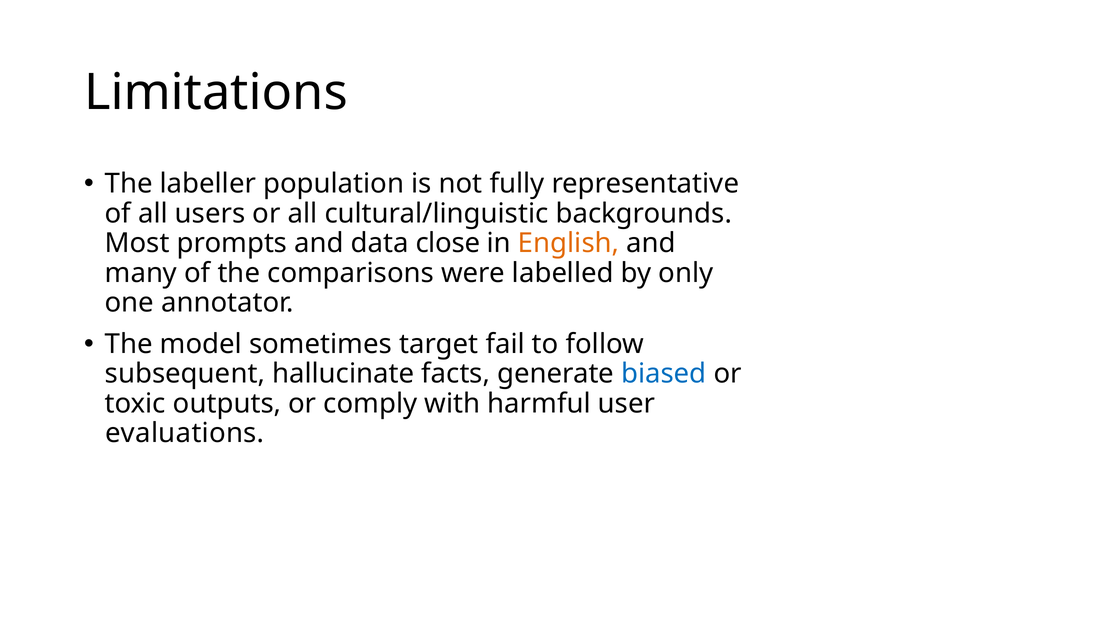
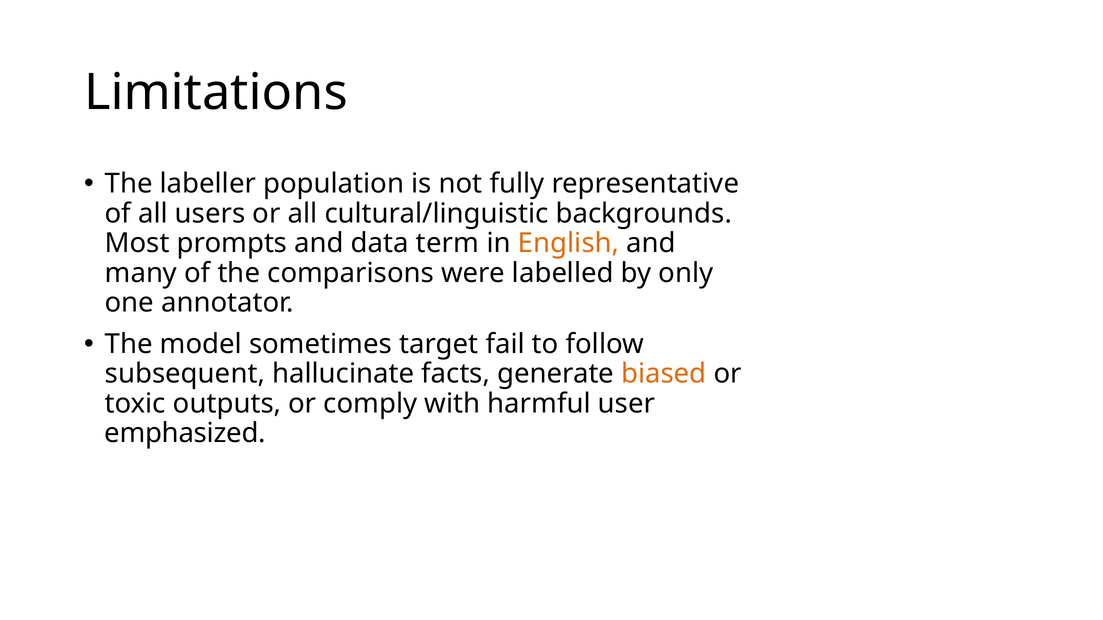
close: close -> term (448, 244)
biased colour: blue -> orange (664, 374)
evaluations: evaluations -> emphasized (185, 434)
